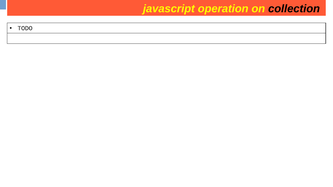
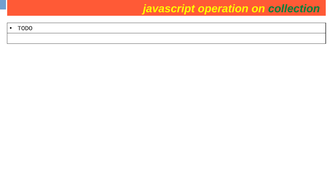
collection colour: black -> green (294, 9)
